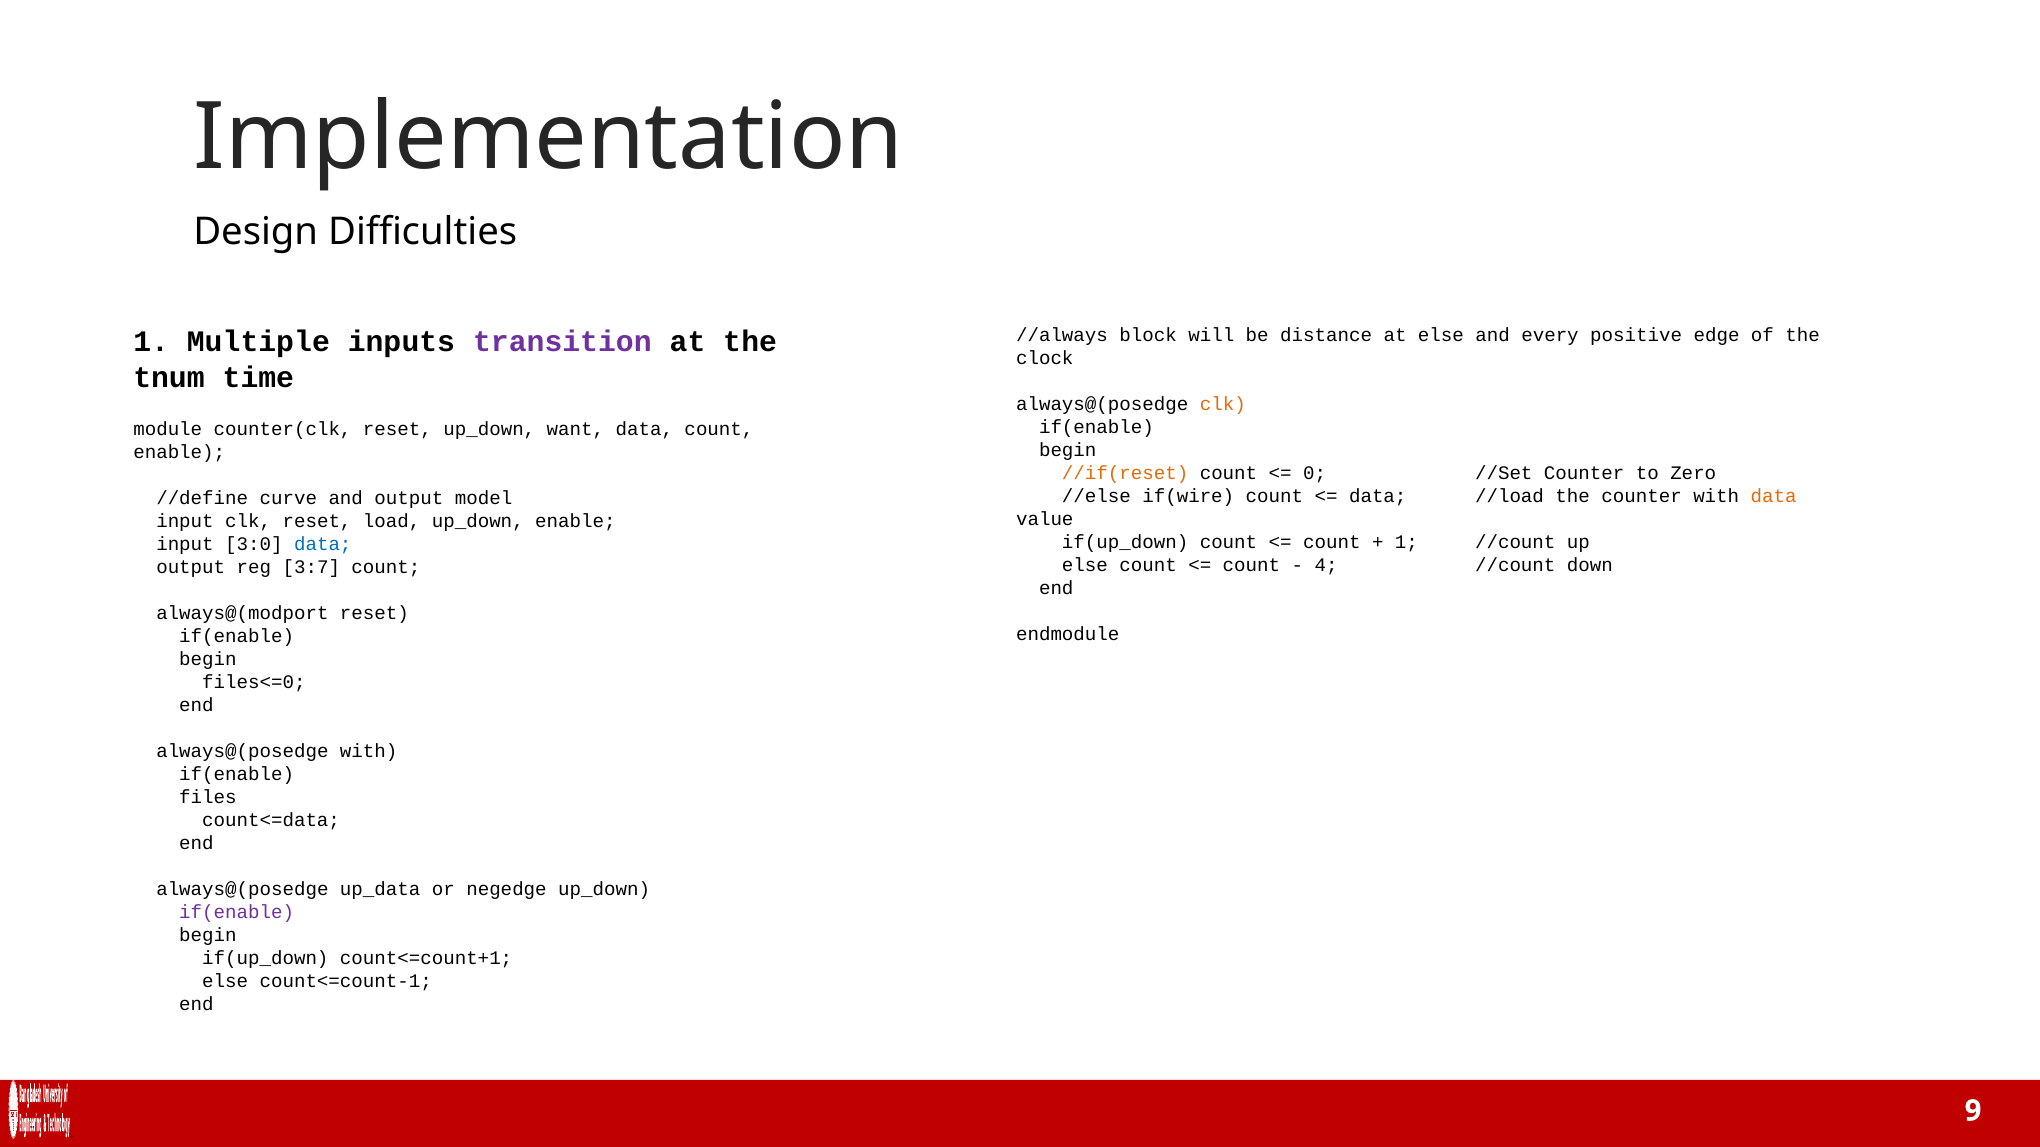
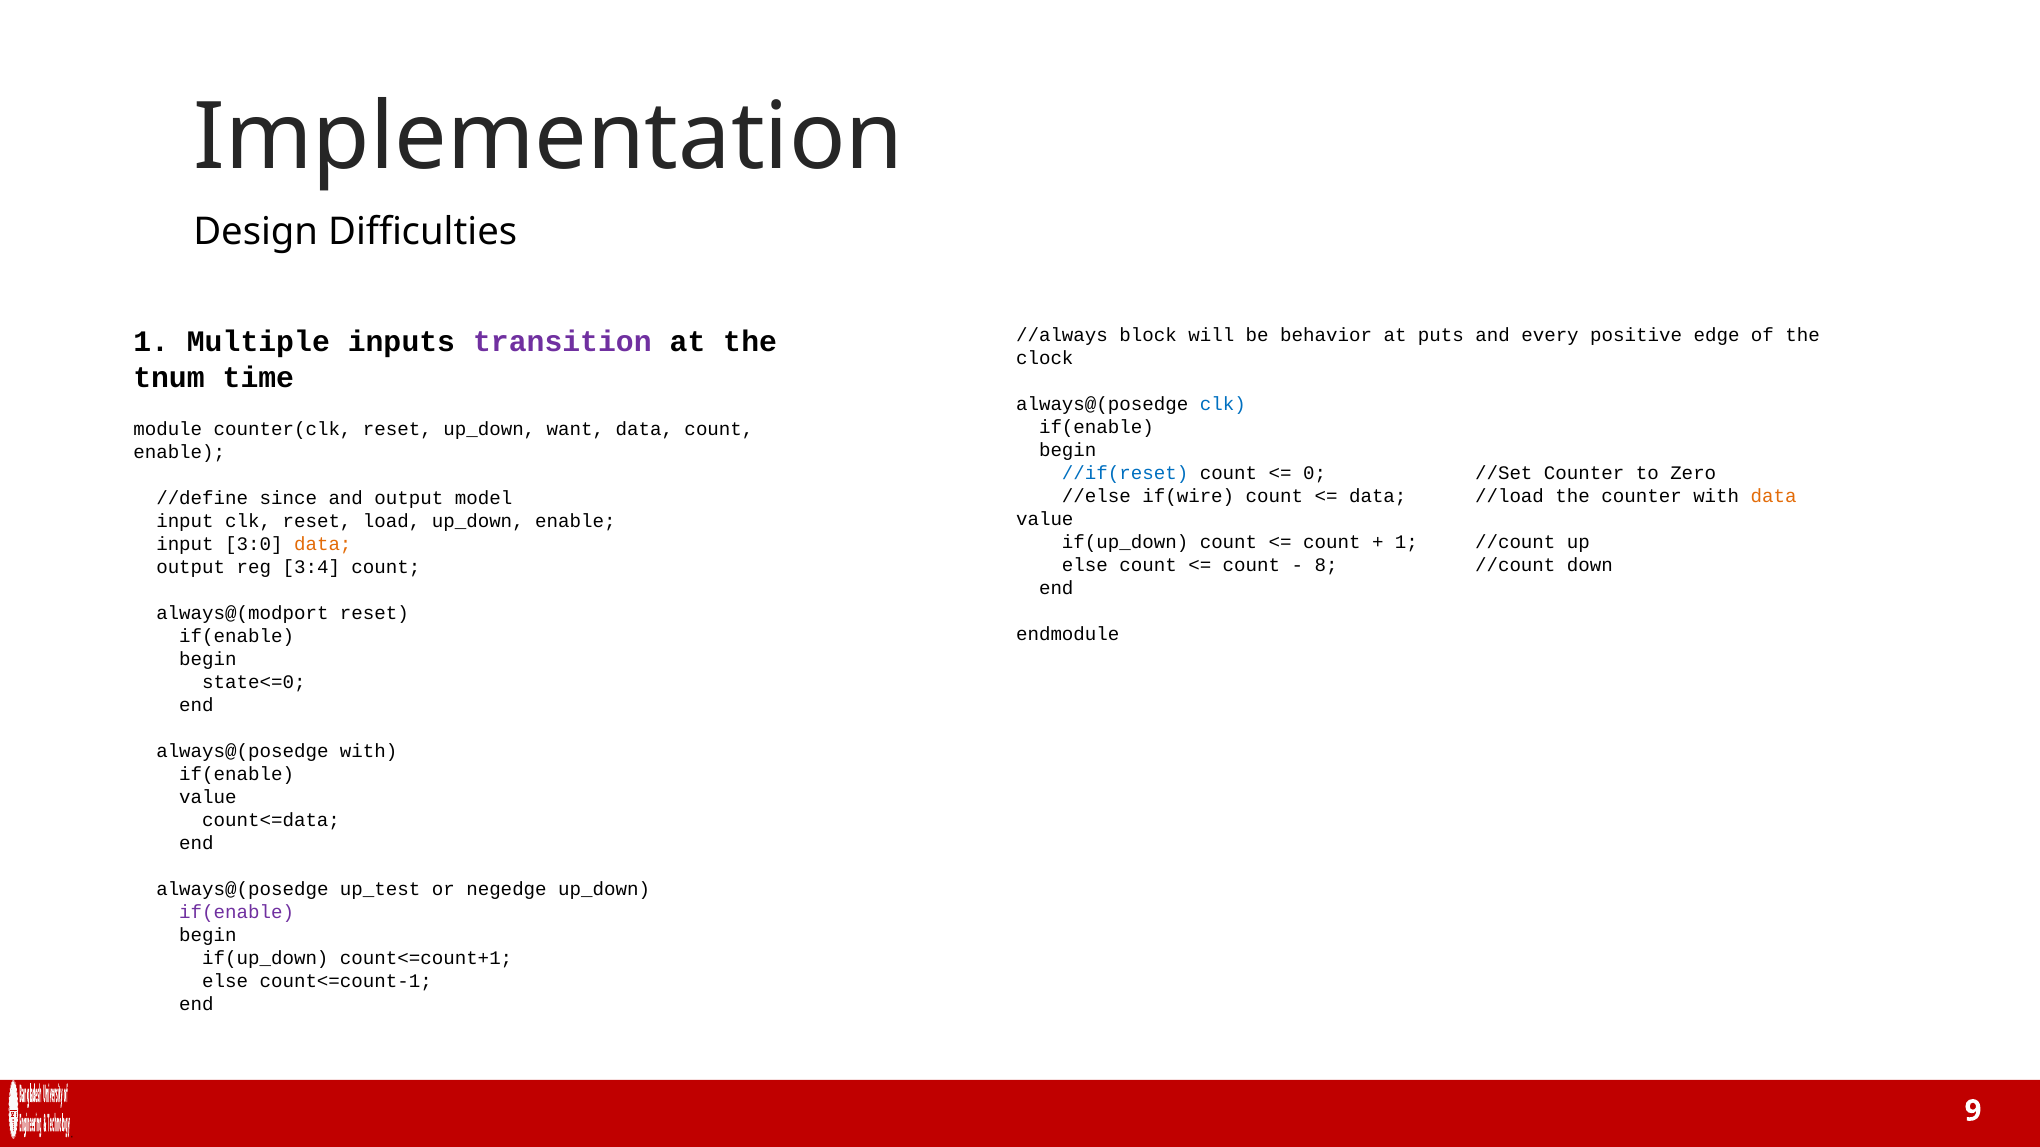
distance: distance -> behavior (1326, 335)
at else: else -> puts (1441, 335)
clk colour: orange -> blue (1223, 404)
//if(reset colour: orange -> blue (1125, 473)
curve: curve -> since (288, 499)
data colour: blue -> orange (323, 545)
4: 4 -> 8 (1326, 565)
3:7: 3:7 -> 3:4 (311, 568)
files<=0: files<=0 -> state<=0 (254, 683)
files: files -> value (208, 798)
up_data: up_data -> up_test (380, 890)
